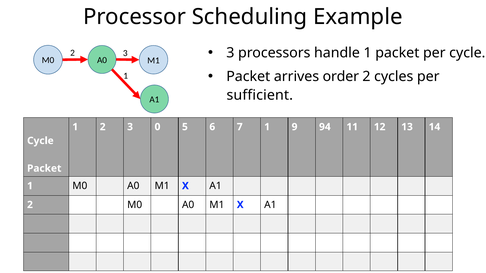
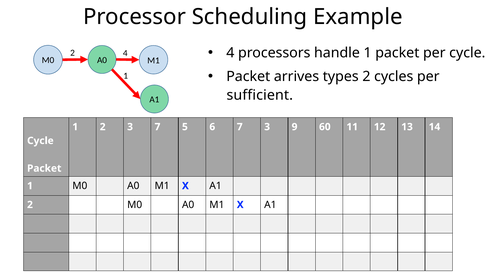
3: 3 -> 4 (230, 53)
3: 3 -> 4 (125, 53)
order: order -> types (341, 77)
3 0: 0 -> 7 (157, 127)
7 1: 1 -> 3 (267, 127)
94: 94 -> 60 (325, 127)
